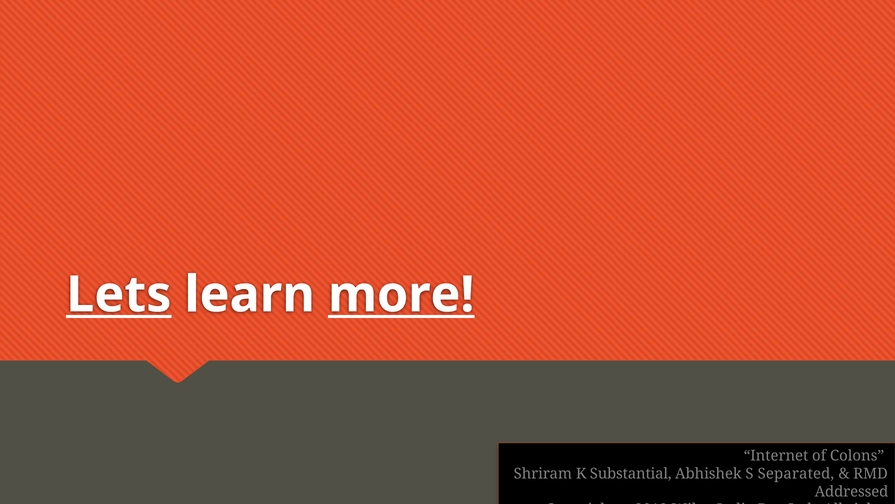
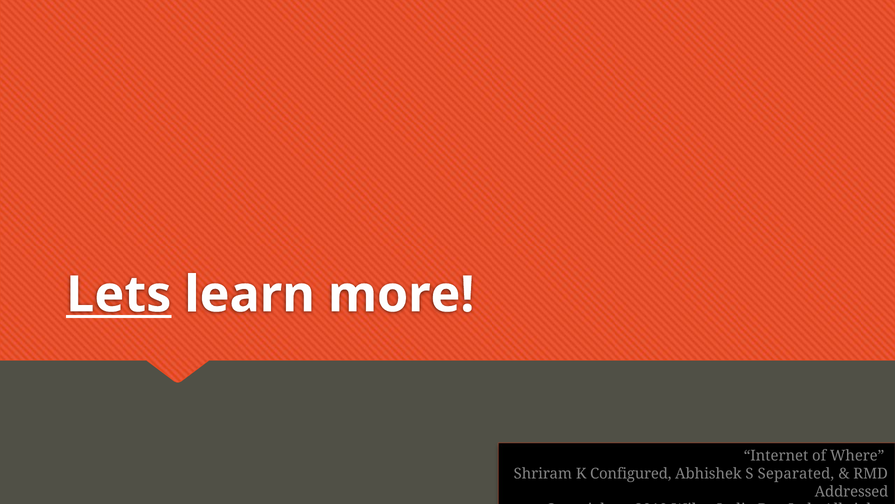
more underline: present -> none (401, 294)
Colons: Colons -> Where (857, 455)
Substantial: Substantial -> Configured (631, 473)
